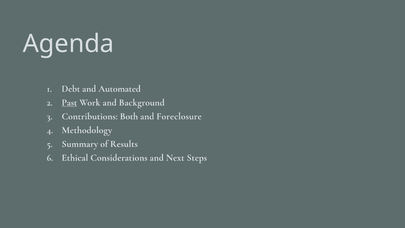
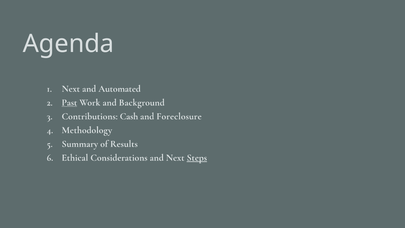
Debt: Debt -> Next (71, 89)
Both: Both -> Cash (129, 116)
Steps underline: none -> present (197, 157)
